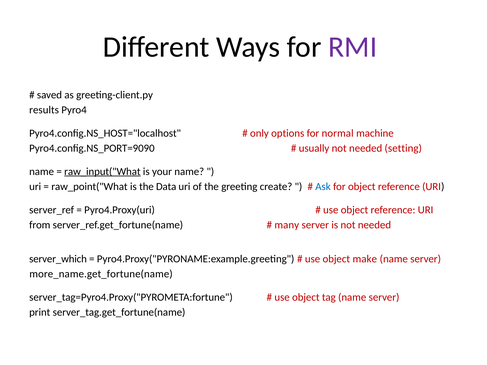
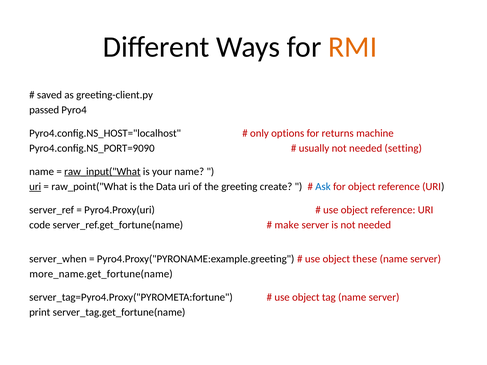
RMI colour: purple -> orange (353, 47)
results: results -> passed (44, 110)
normal: normal -> returns (338, 133)
uri underline: none -> present (35, 187)
from: from -> code (40, 225)
many: many -> make (287, 225)
server_which: server_which -> server_when (58, 259)
make: make -> these (365, 259)
